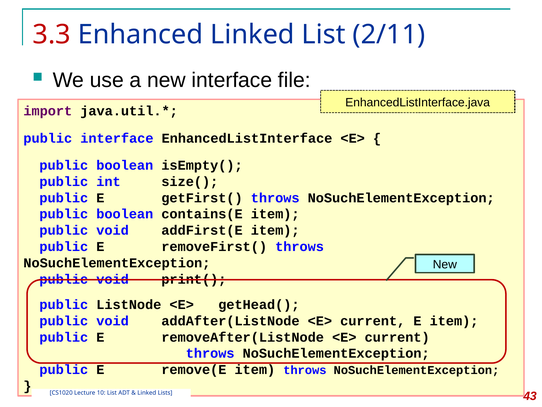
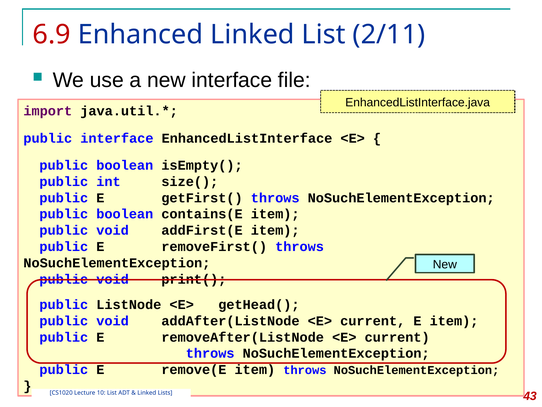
3.3: 3.3 -> 6.9 (52, 34)
